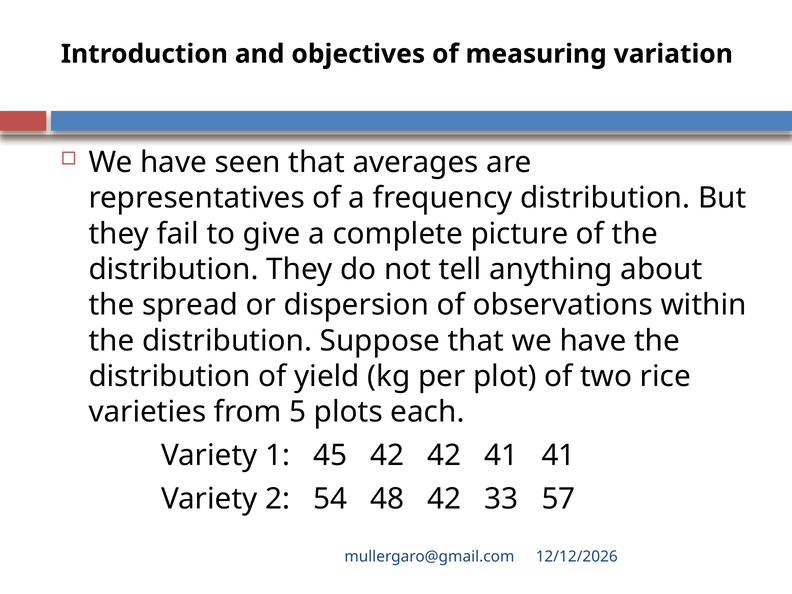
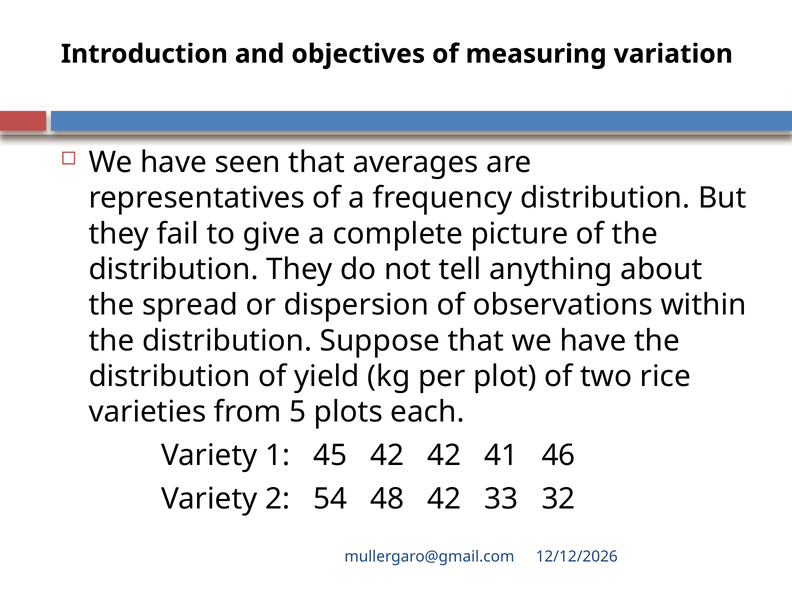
41 41: 41 -> 46 (558, 455)
57: 57 -> 32 (558, 499)
